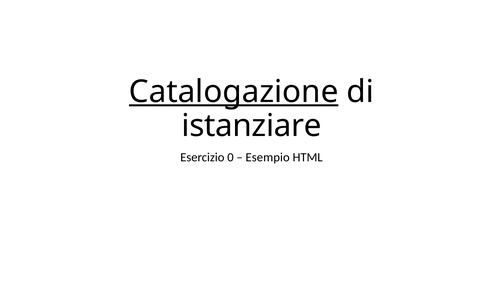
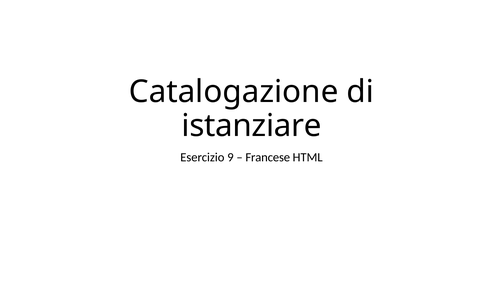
Catalogazione underline: present -> none (234, 92)
0: 0 -> 9 (230, 157)
Esempio: Esempio -> Francese (268, 157)
